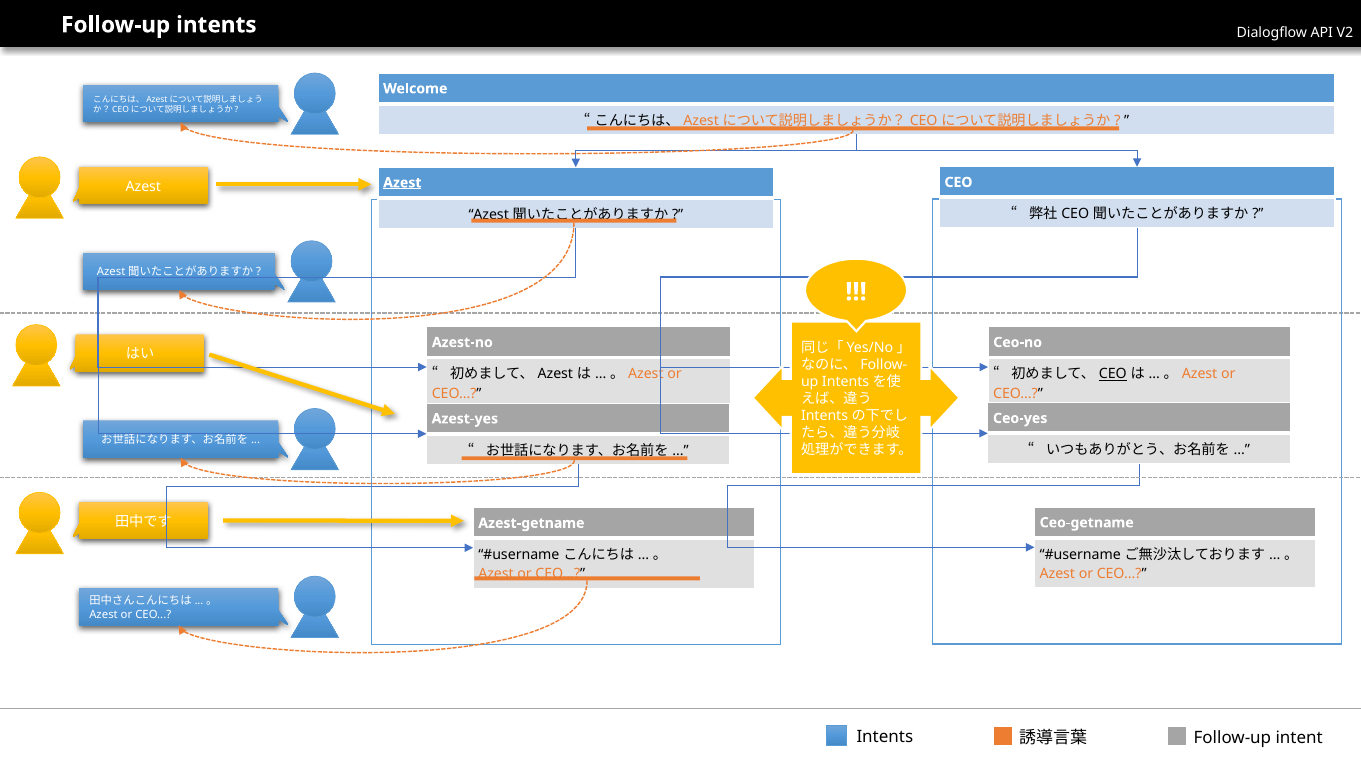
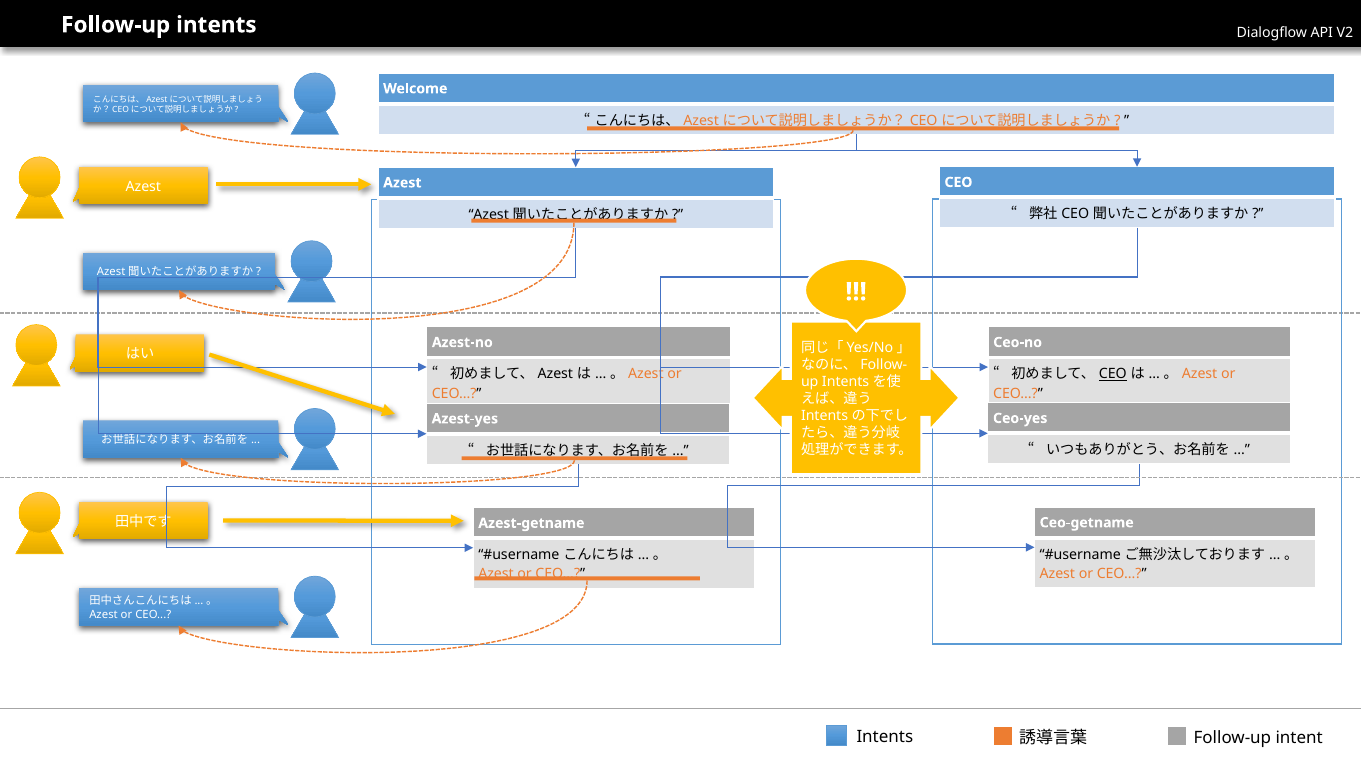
Azest underline: present -> none (402, 183)
